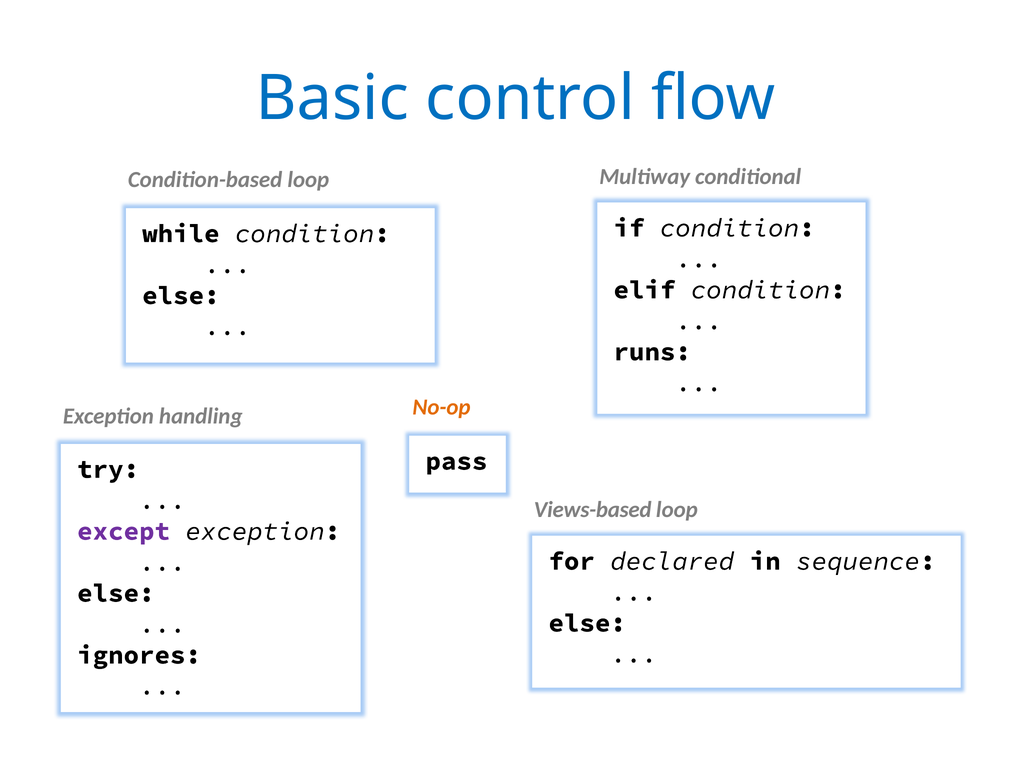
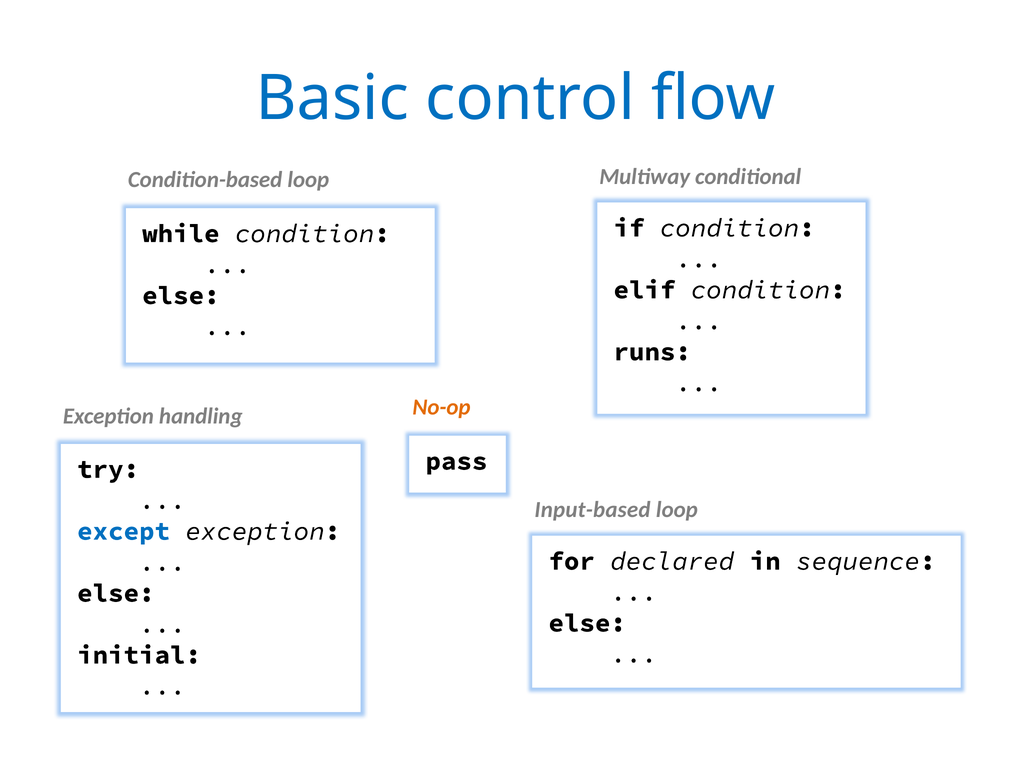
Views-based: Views-based -> Input-based (592, 510)
except colour: purple -> blue (124, 531)
ignores: ignores -> initial (139, 655)
